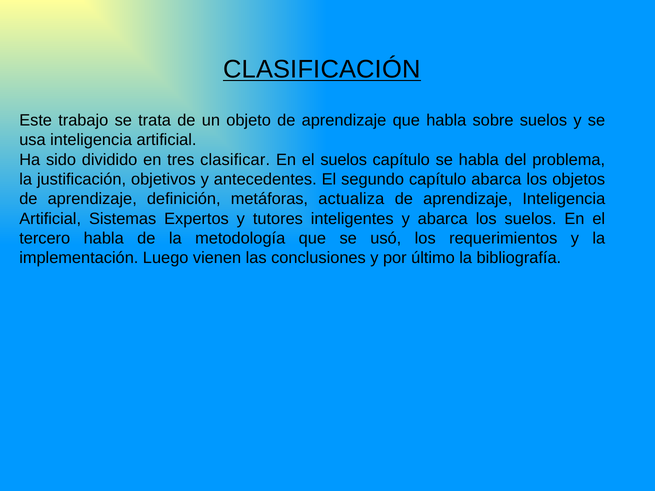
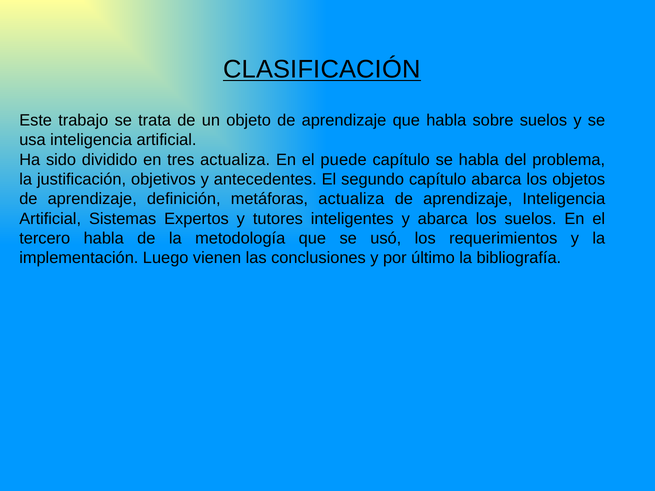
tres clasificar: clasificar -> actualiza (235, 160)
el suelos: suelos -> puede (344, 160)
